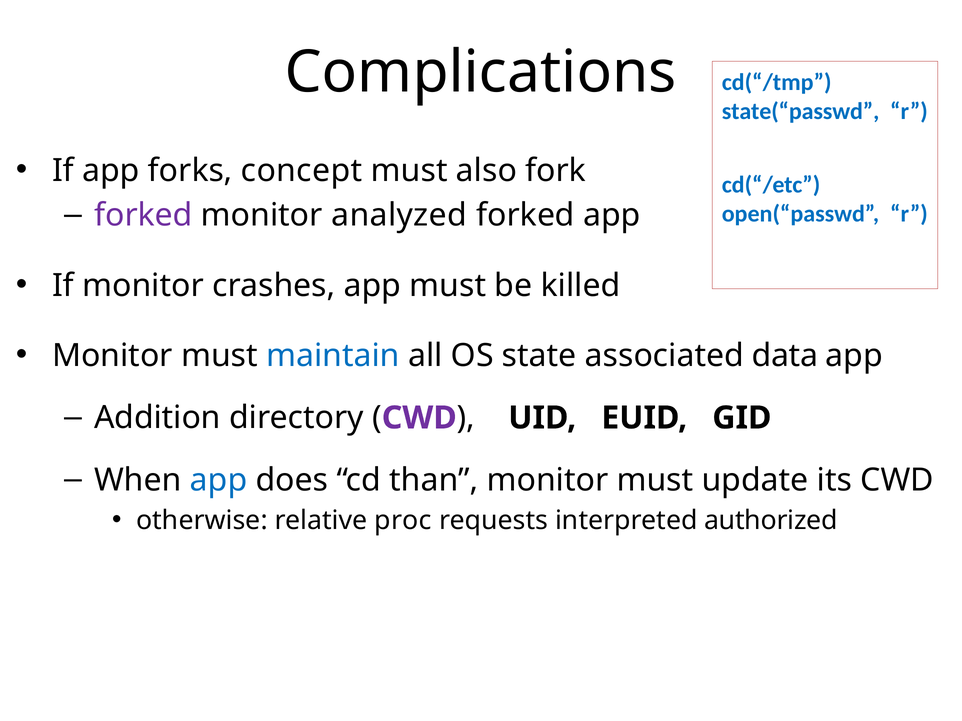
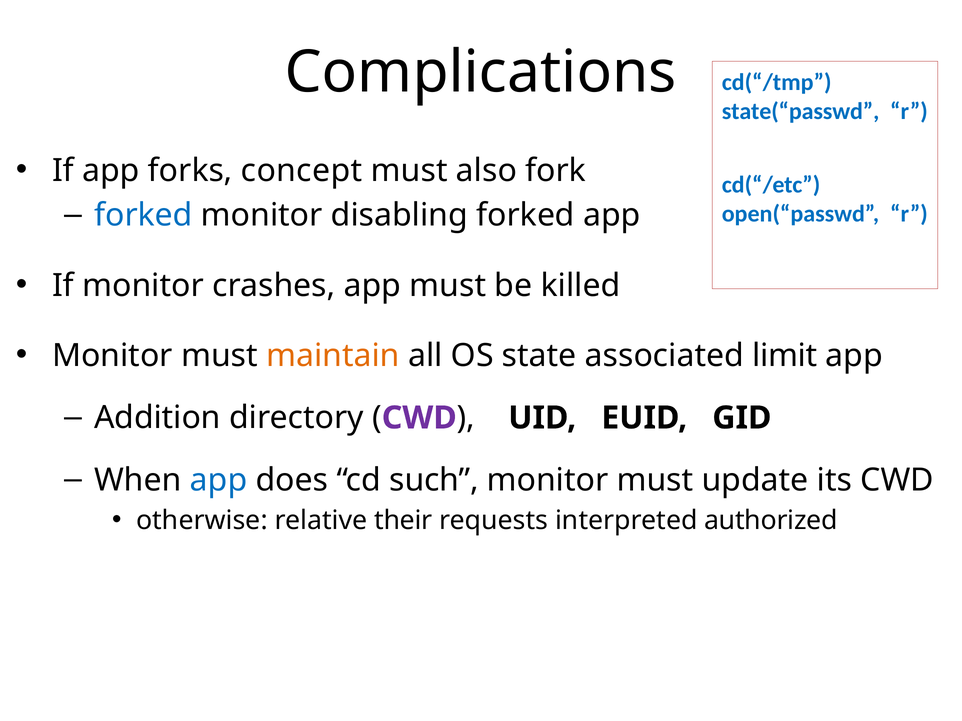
forked colour: purple -> blue (143, 215)
analyzed: analyzed -> disabling (399, 215)
maintain colour: blue -> orange (333, 356)
data: data -> limit (785, 356)
than: than -> such (434, 480)
proc: proc -> their (403, 521)
